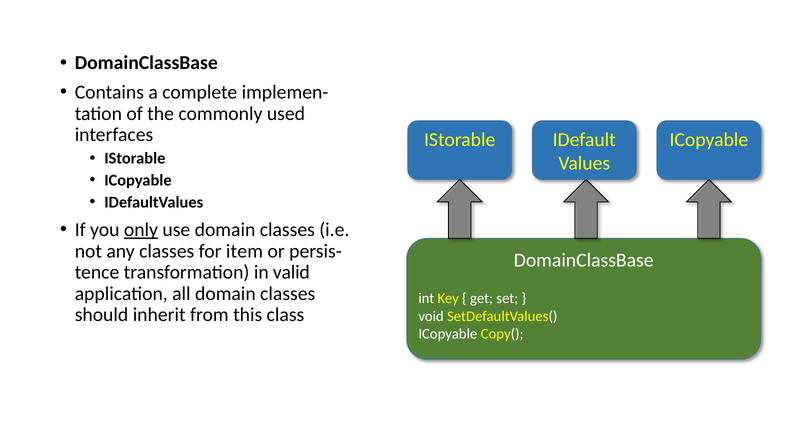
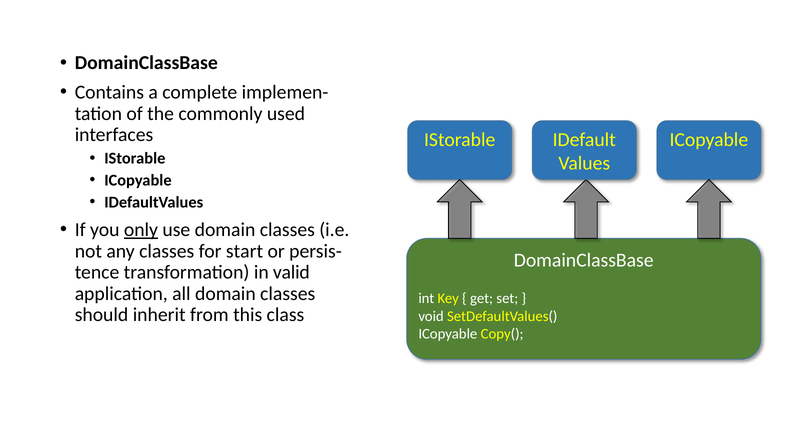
item: item -> start (245, 251)
